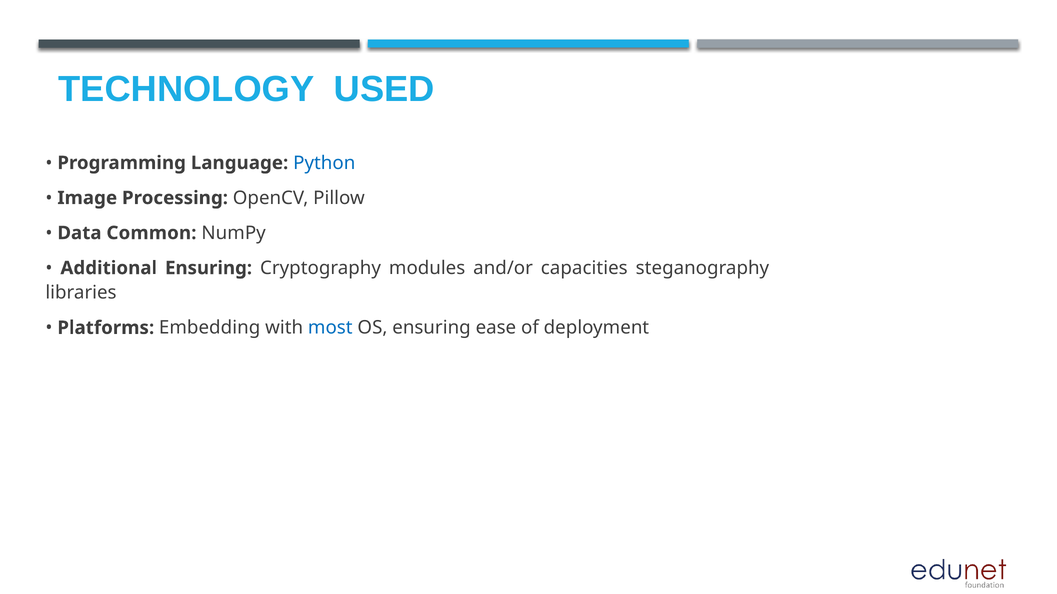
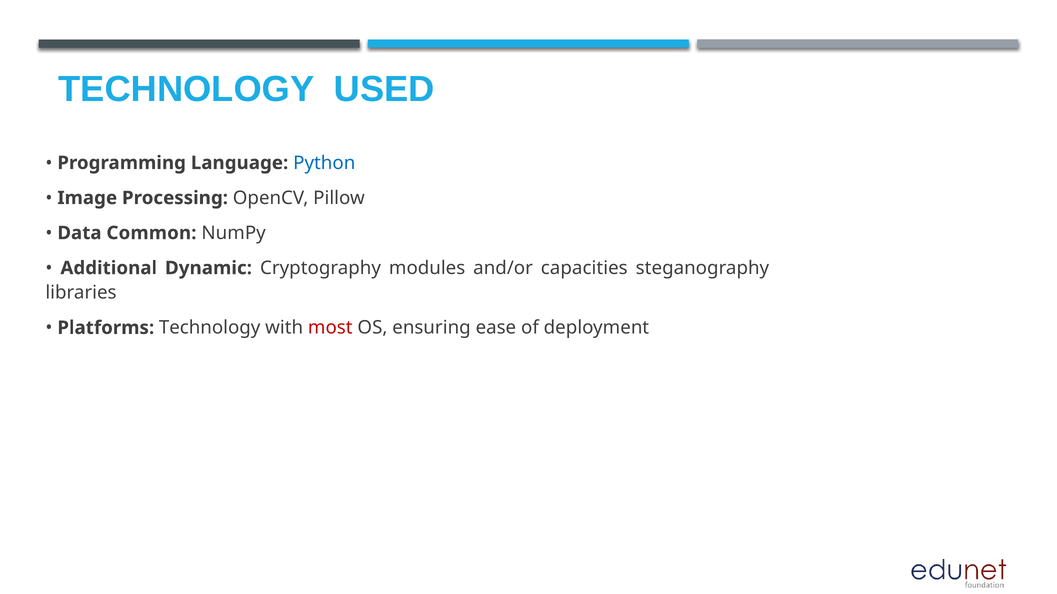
Additional Ensuring: Ensuring -> Dynamic (209, 268)
Platforms Embedding: Embedding -> Technology (210, 328)
most colour: blue -> red (330, 328)
